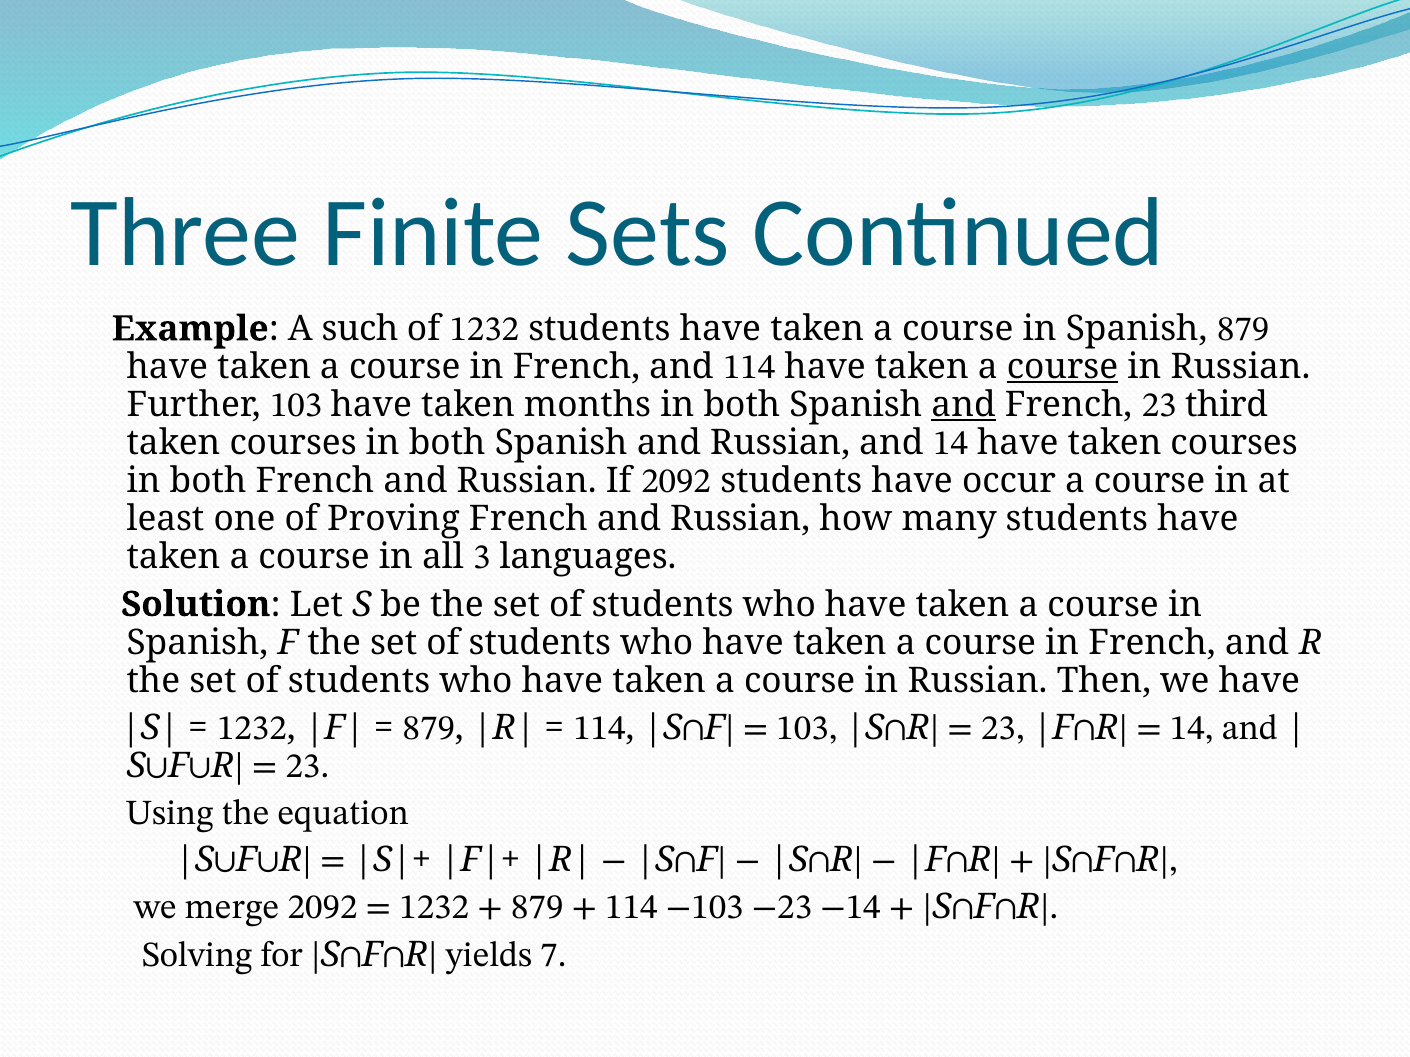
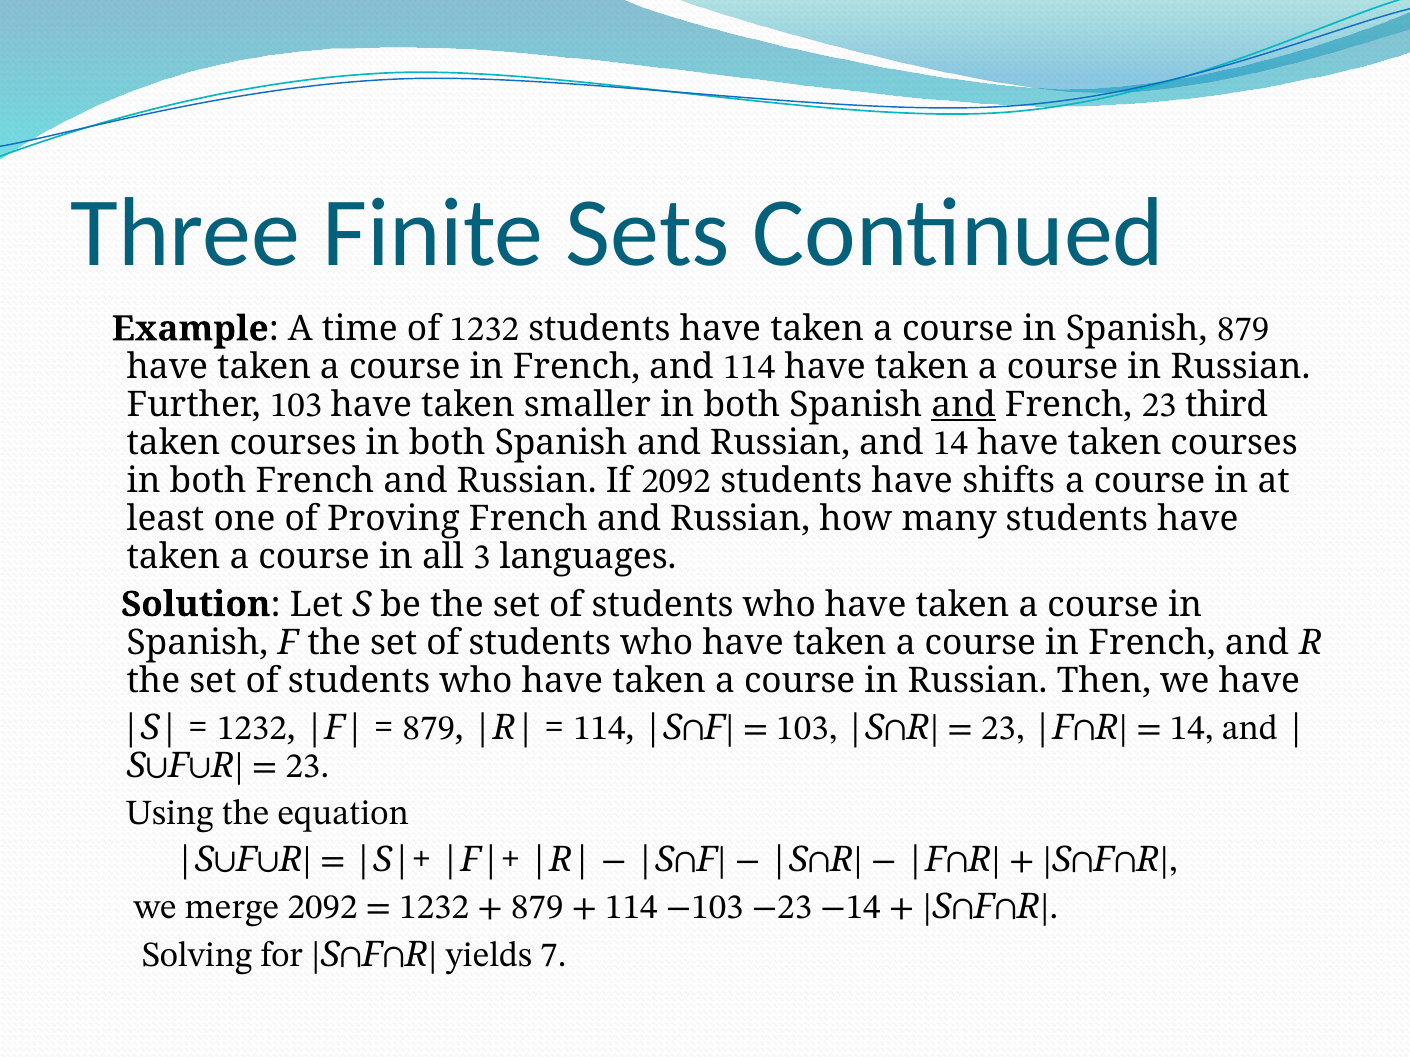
such: such -> time (360, 329)
course underline: present -> none (1063, 367)
months: months -> smaller (587, 405)
occur: occur -> shifts (1009, 481)
